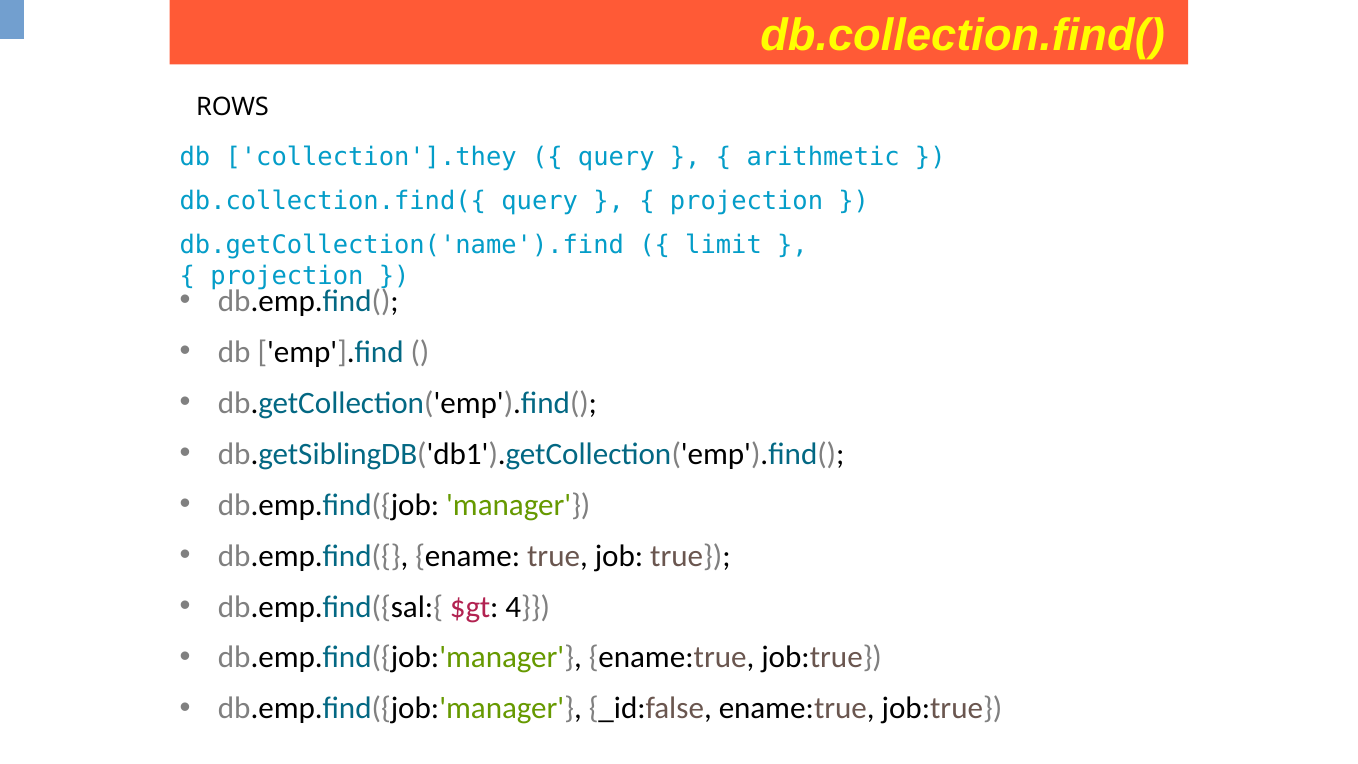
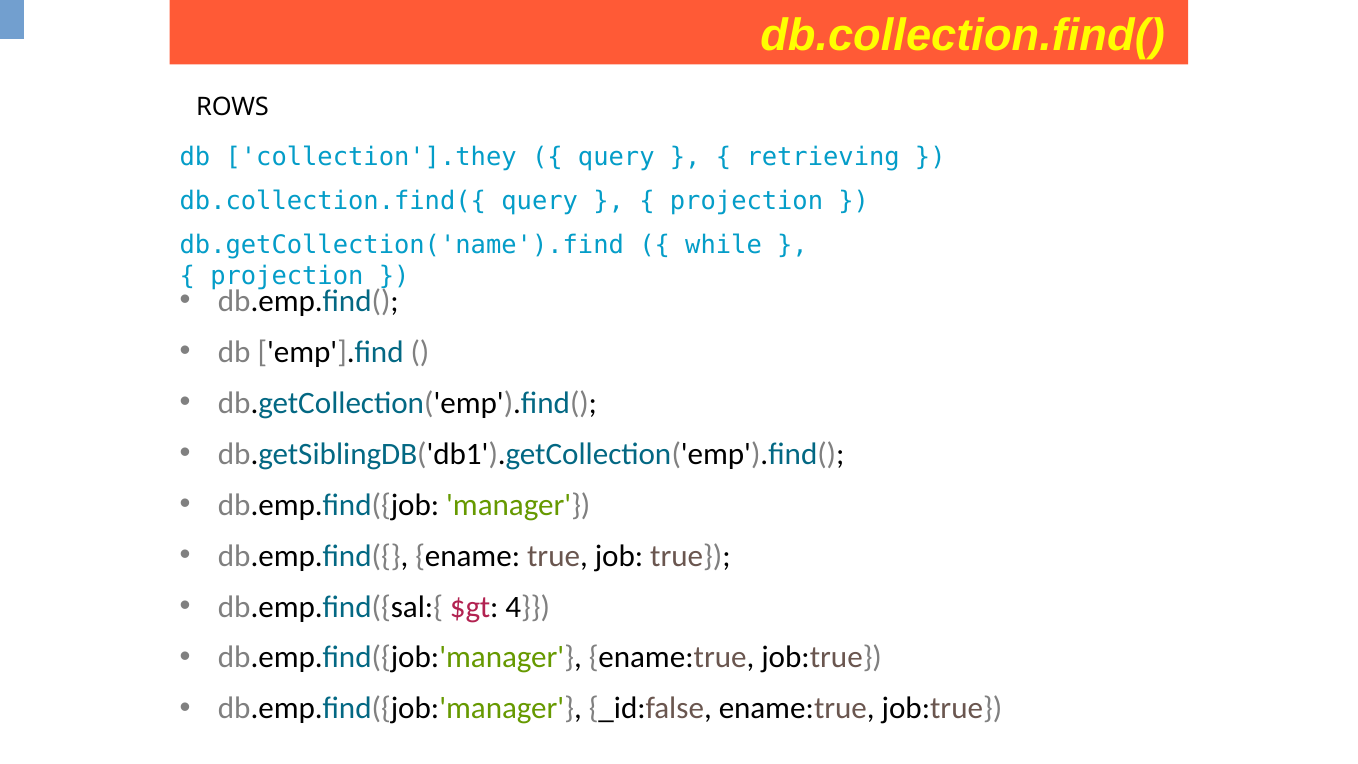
arithmetic: arithmetic -> retrieving (823, 157)
limit: limit -> while (724, 245)
